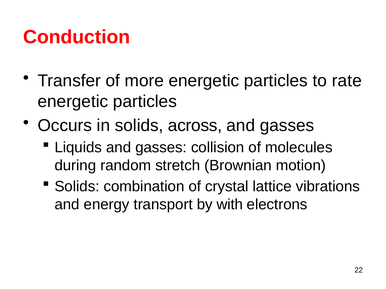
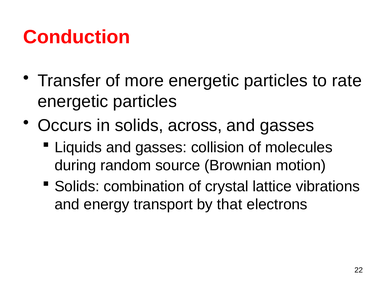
stretch: stretch -> source (178, 166)
with: with -> that (230, 205)
